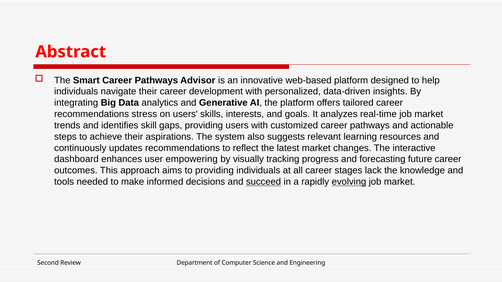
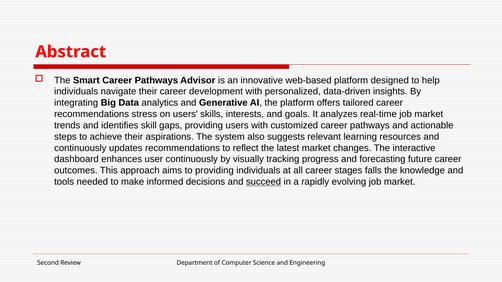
user empowering: empowering -> continuously (192, 159)
lack: lack -> falls (373, 171)
evolving underline: present -> none (349, 182)
